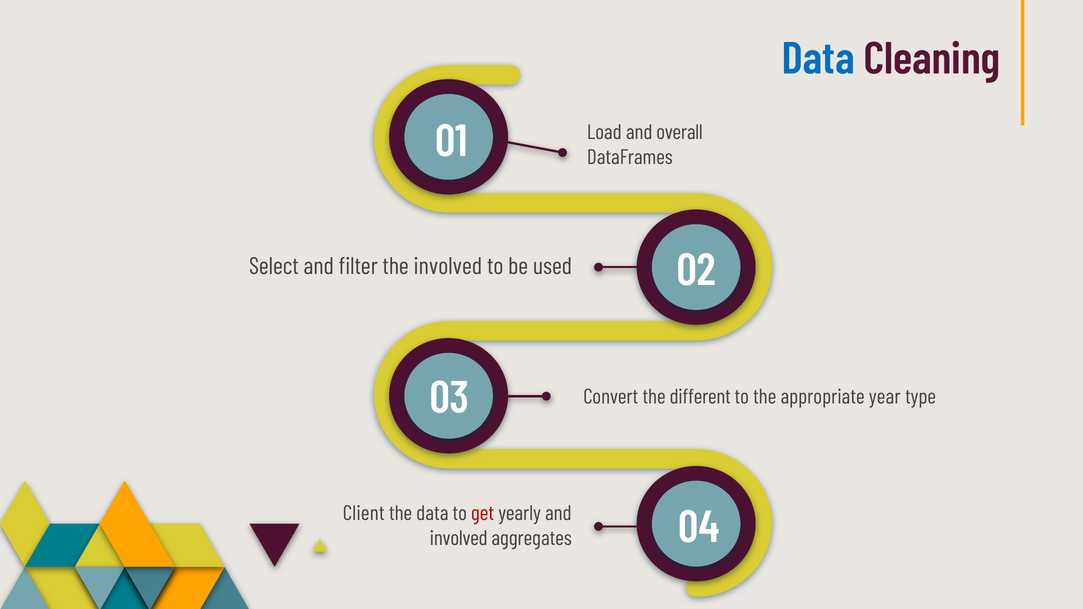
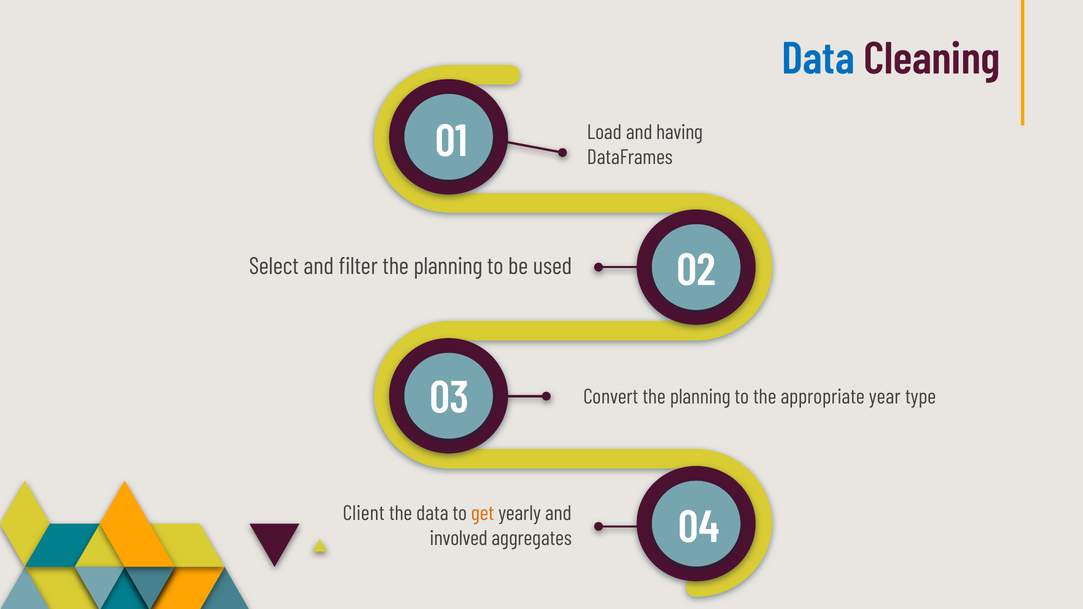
overall: overall -> having (680, 132)
filter the involved: involved -> planning (448, 267)
Convert the different: different -> planning (700, 397)
get colour: red -> orange (483, 513)
